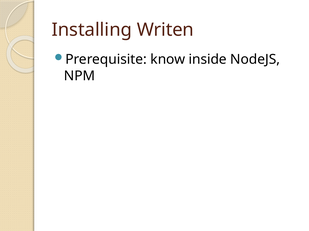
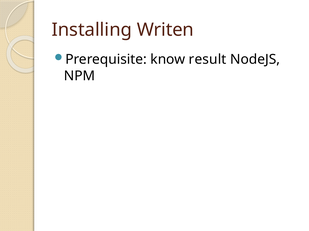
inside: inside -> result (208, 60)
